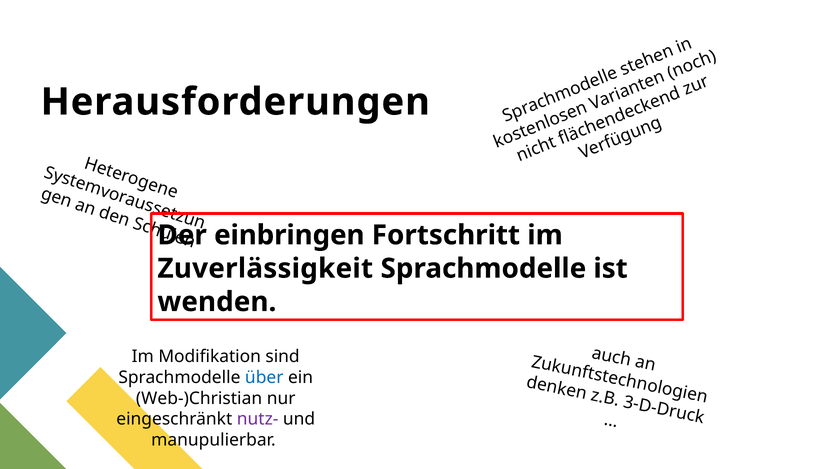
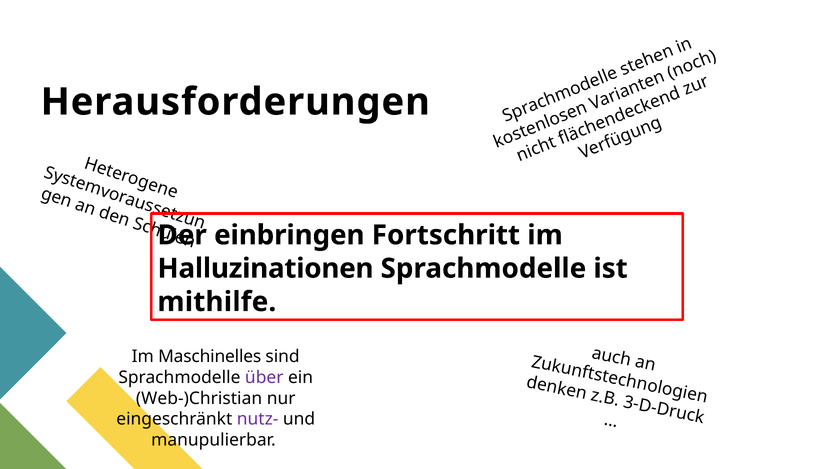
Zuverlässigkeit: Zuverlässigkeit -> Halluzinationen (266, 269)
wenden: wenden -> mithilfe (217, 302)
Modifikation: Modifikation -> Maschinelles (210, 357)
über colour: blue -> purple (264, 378)
